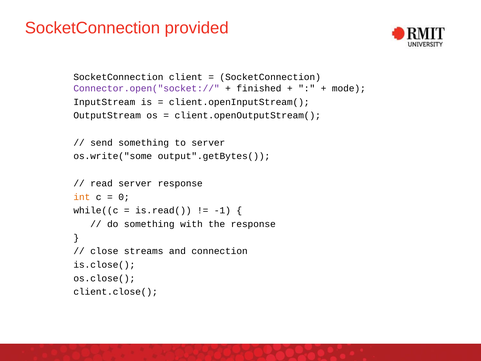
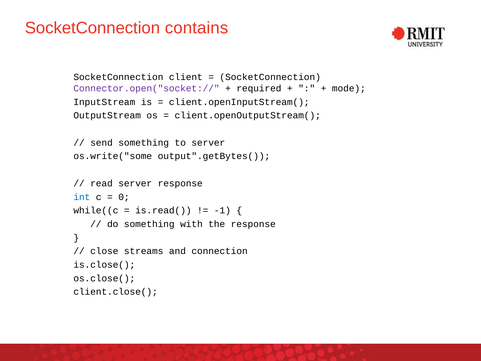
provided: provided -> contains (197, 28)
finished: finished -> required (259, 88)
int colour: orange -> blue (82, 197)
